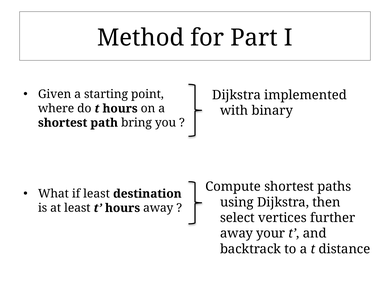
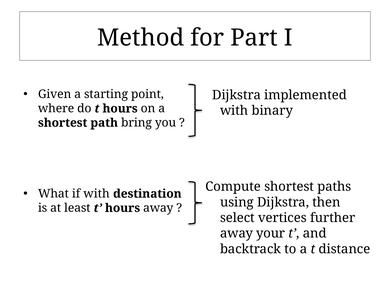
if least: least -> with (97, 194)
